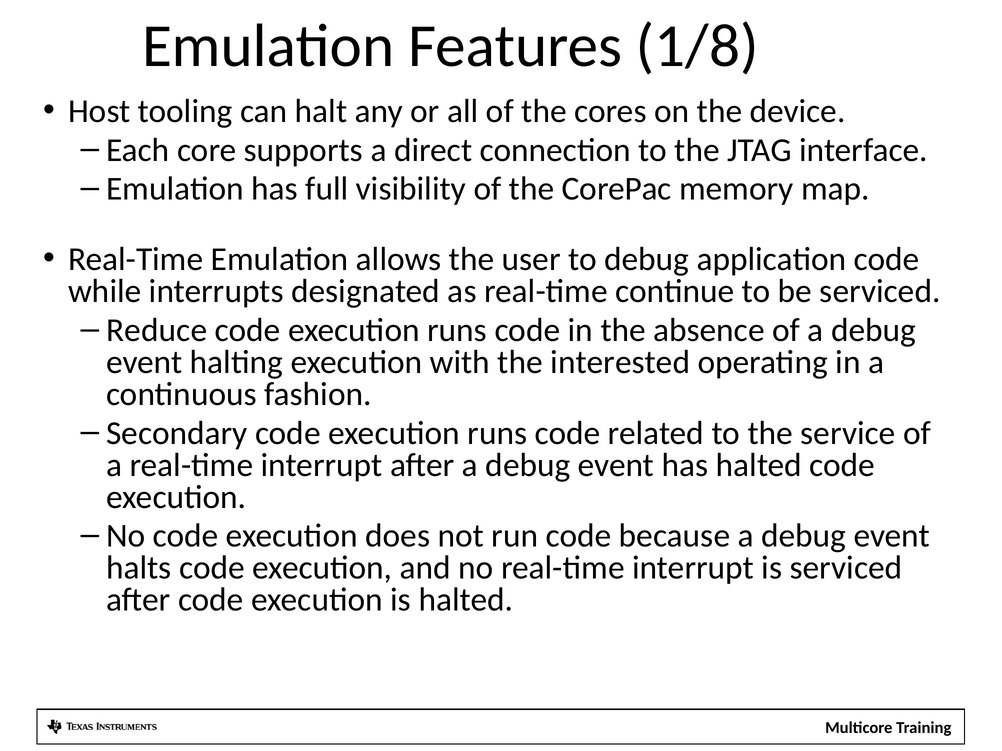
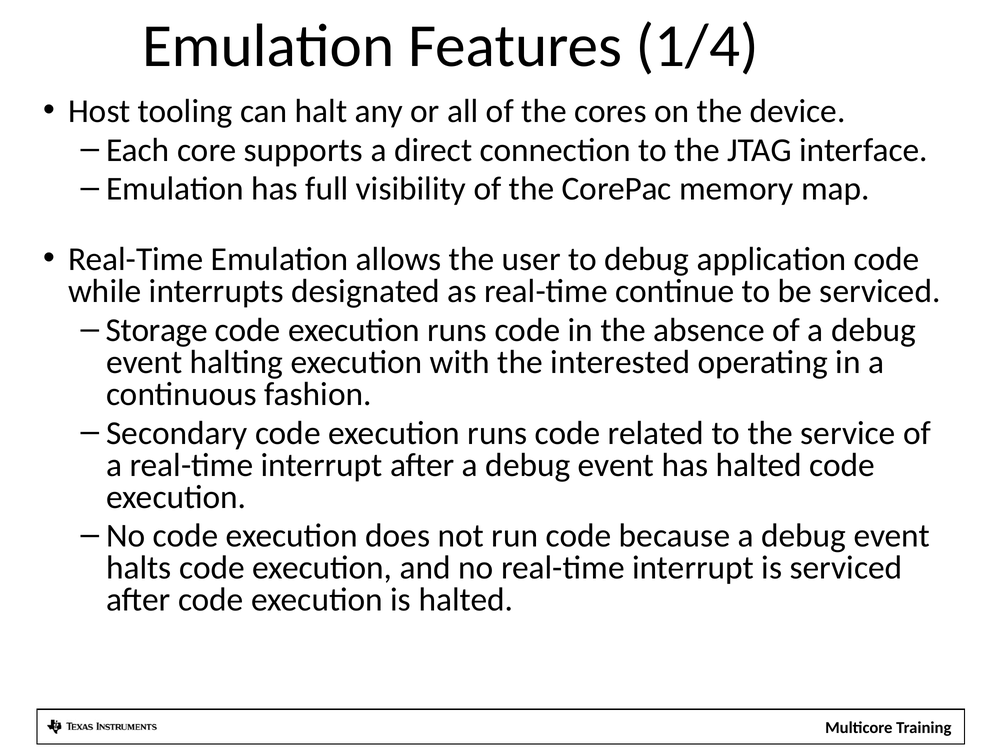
1/8: 1/8 -> 1/4 (697, 46)
Reduce: Reduce -> Storage (157, 330)
